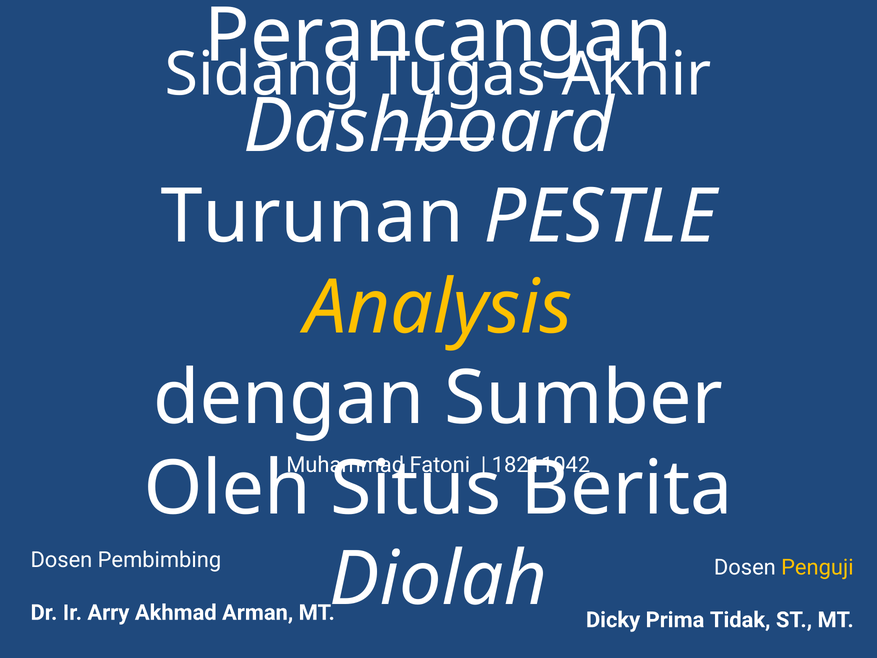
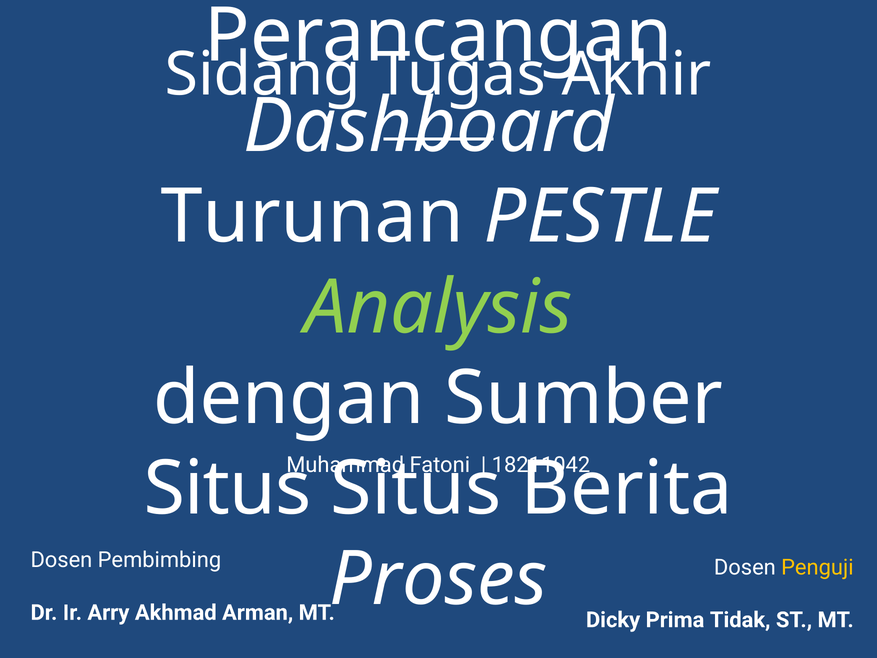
Analysis colour: yellow -> light green (438, 308)
Oleh: Oleh -> Situs (228, 489)
Diolah: Diolah -> Proses (438, 579)
